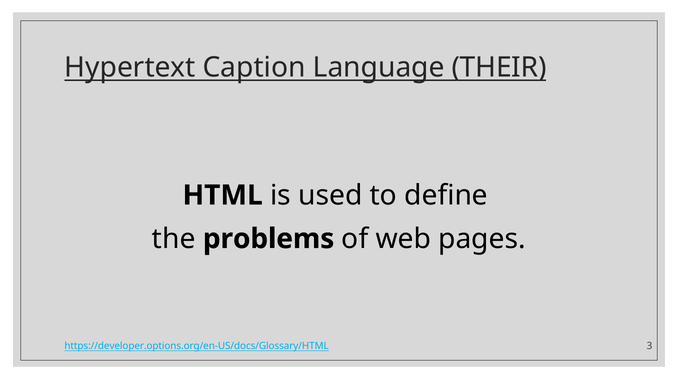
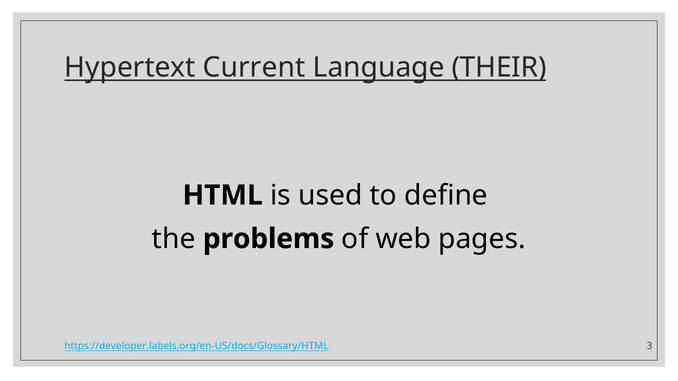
Caption: Caption -> Current (254, 67)
https://developer.options.org/en-US/docs/Glossary/HTML: https://developer.options.org/en-US/docs/Glossary/HTML -> https://developer.labels.org/en-US/docs/Glossary/HTML (197, 347)
